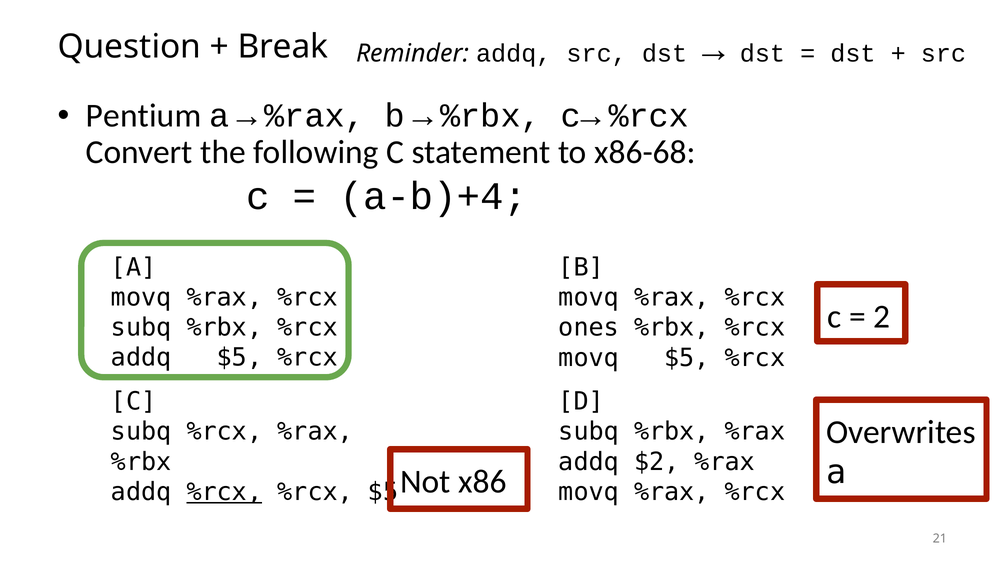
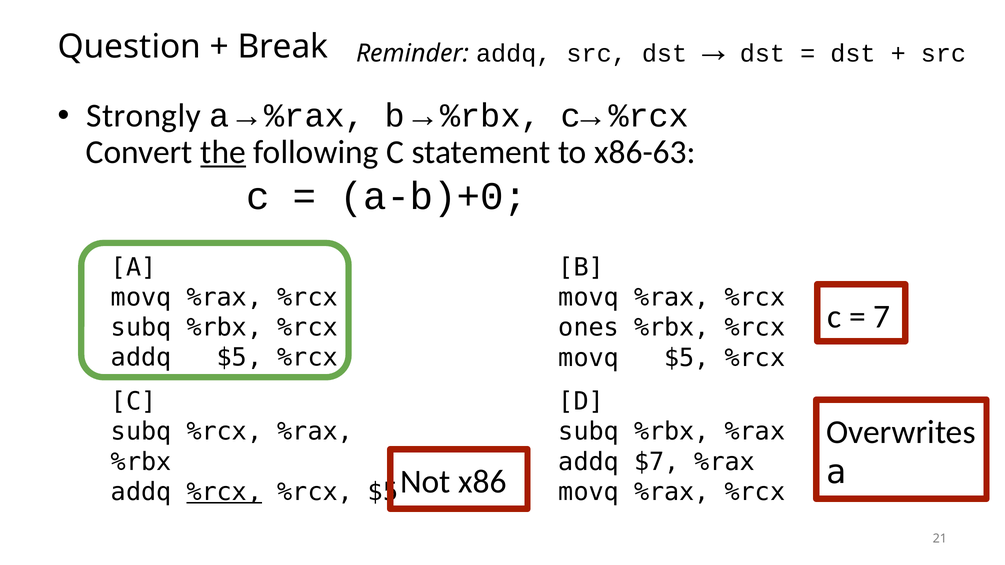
Pentium: Pentium -> Strongly (144, 116)
the underline: none -> present (223, 152)
x86-68: x86-68 -> x86-63 (645, 152)
a-b)+4: a-b)+4 -> a-b)+0 (433, 196)
2: 2 -> 7 (882, 317)
$2: $2 -> $7 (657, 462)
